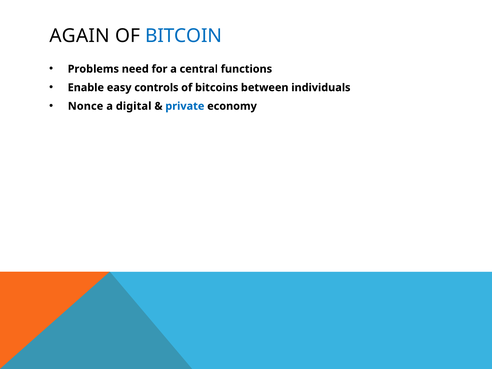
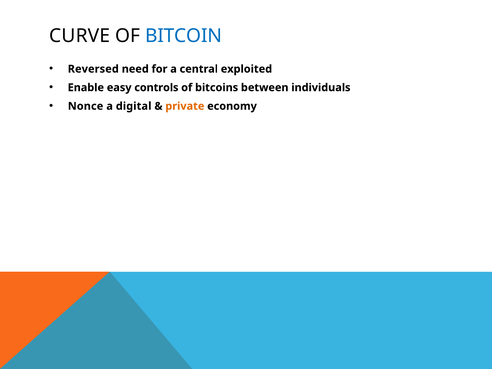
AGAIN: AGAIN -> CURVE (80, 36)
Problems: Problems -> Reversed (93, 69)
functions: functions -> exploited (246, 69)
private colour: blue -> orange (185, 106)
